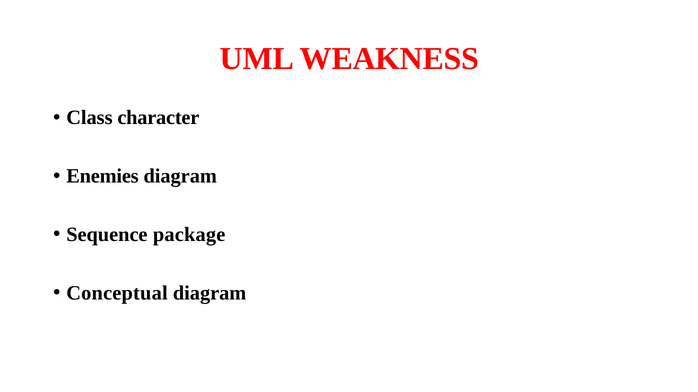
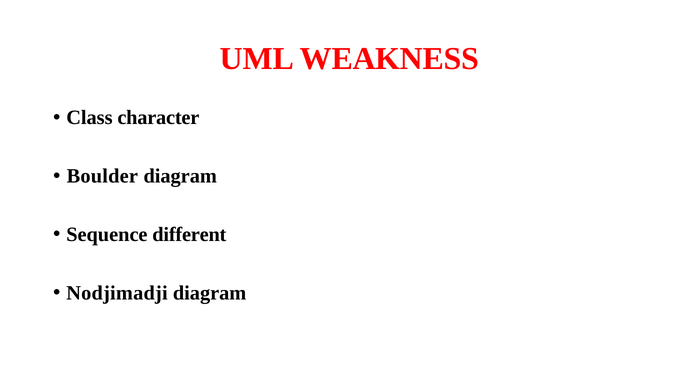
Enemies: Enemies -> Boulder (102, 176)
package: package -> different (189, 235)
Conceptual: Conceptual -> Nodjimadji (117, 293)
